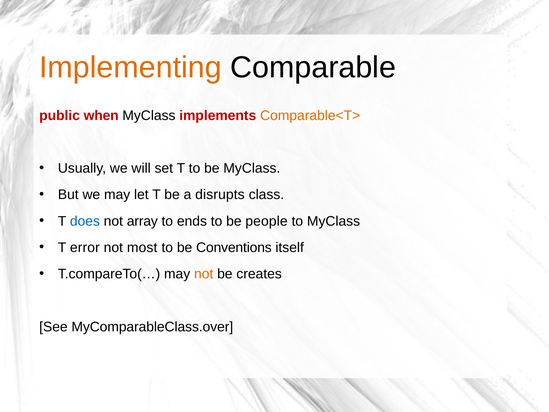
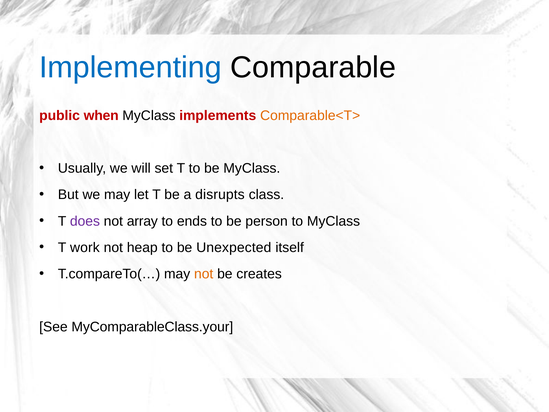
Implementing colour: orange -> blue (130, 67)
does colour: blue -> purple (85, 221)
people: people -> person (267, 221)
error: error -> work (85, 247)
most: most -> heap (142, 247)
Conventions: Conventions -> Unexpected (234, 247)
MyComparableClass.over: MyComparableClass.over -> MyComparableClass.your (152, 327)
